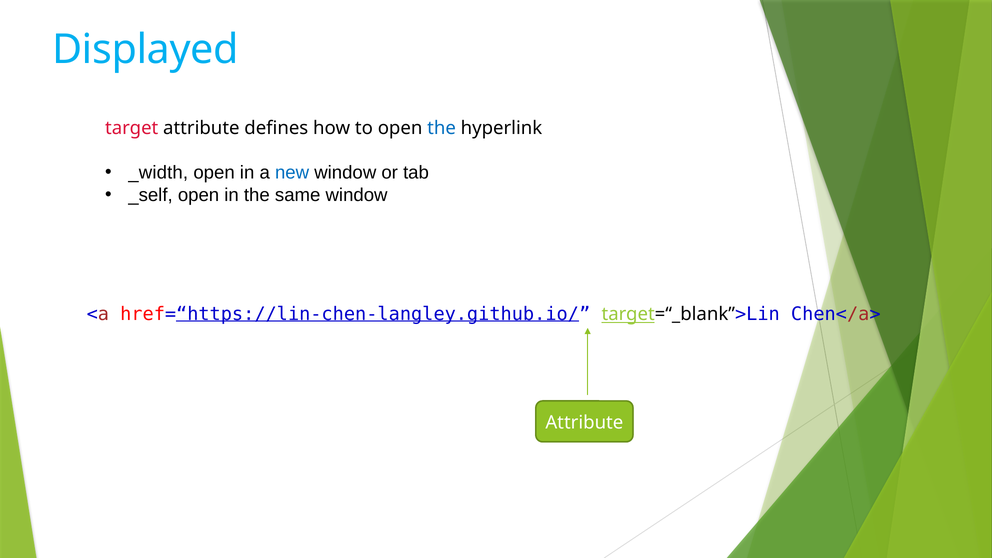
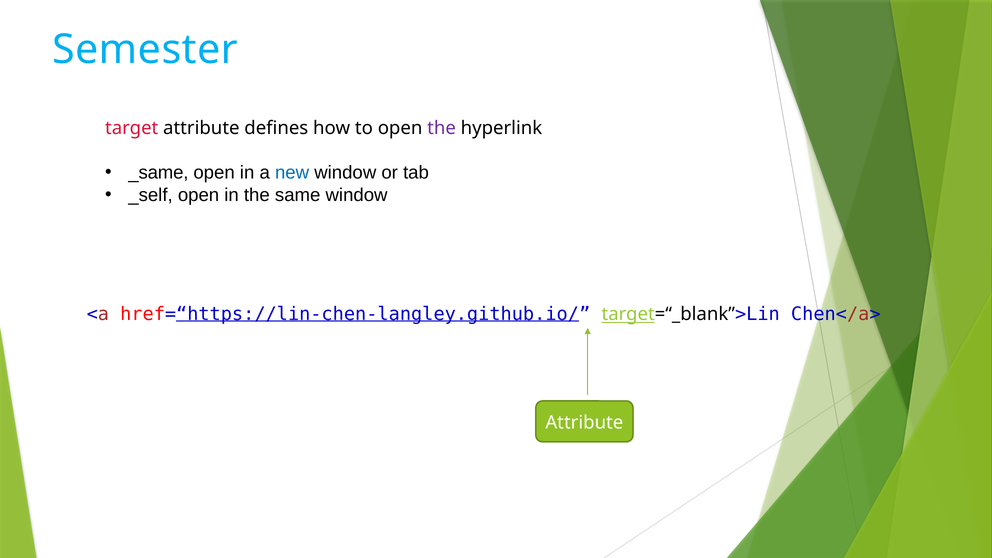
Displayed: Displayed -> Semester (145, 49)
the colour: blue -> purple (442, 128)
_width: _width -> _same (158, 173)
